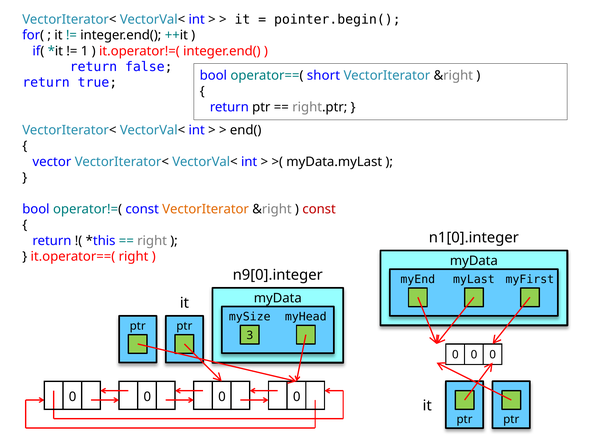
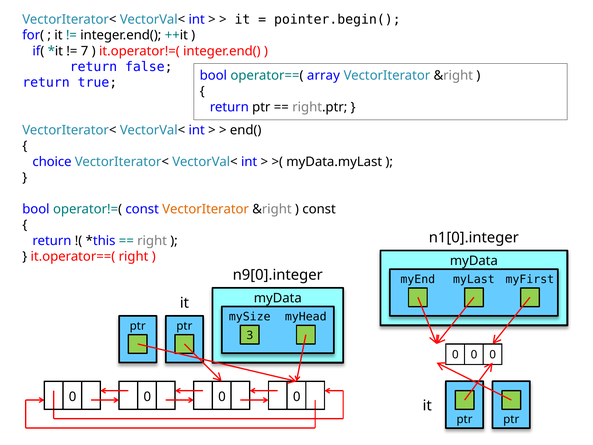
1: 1 -> 7 (85, 51)
short: short -> array (323, 75)
vector: vector -> choice (52, 162)
const colour: red -> black (319, 209)
